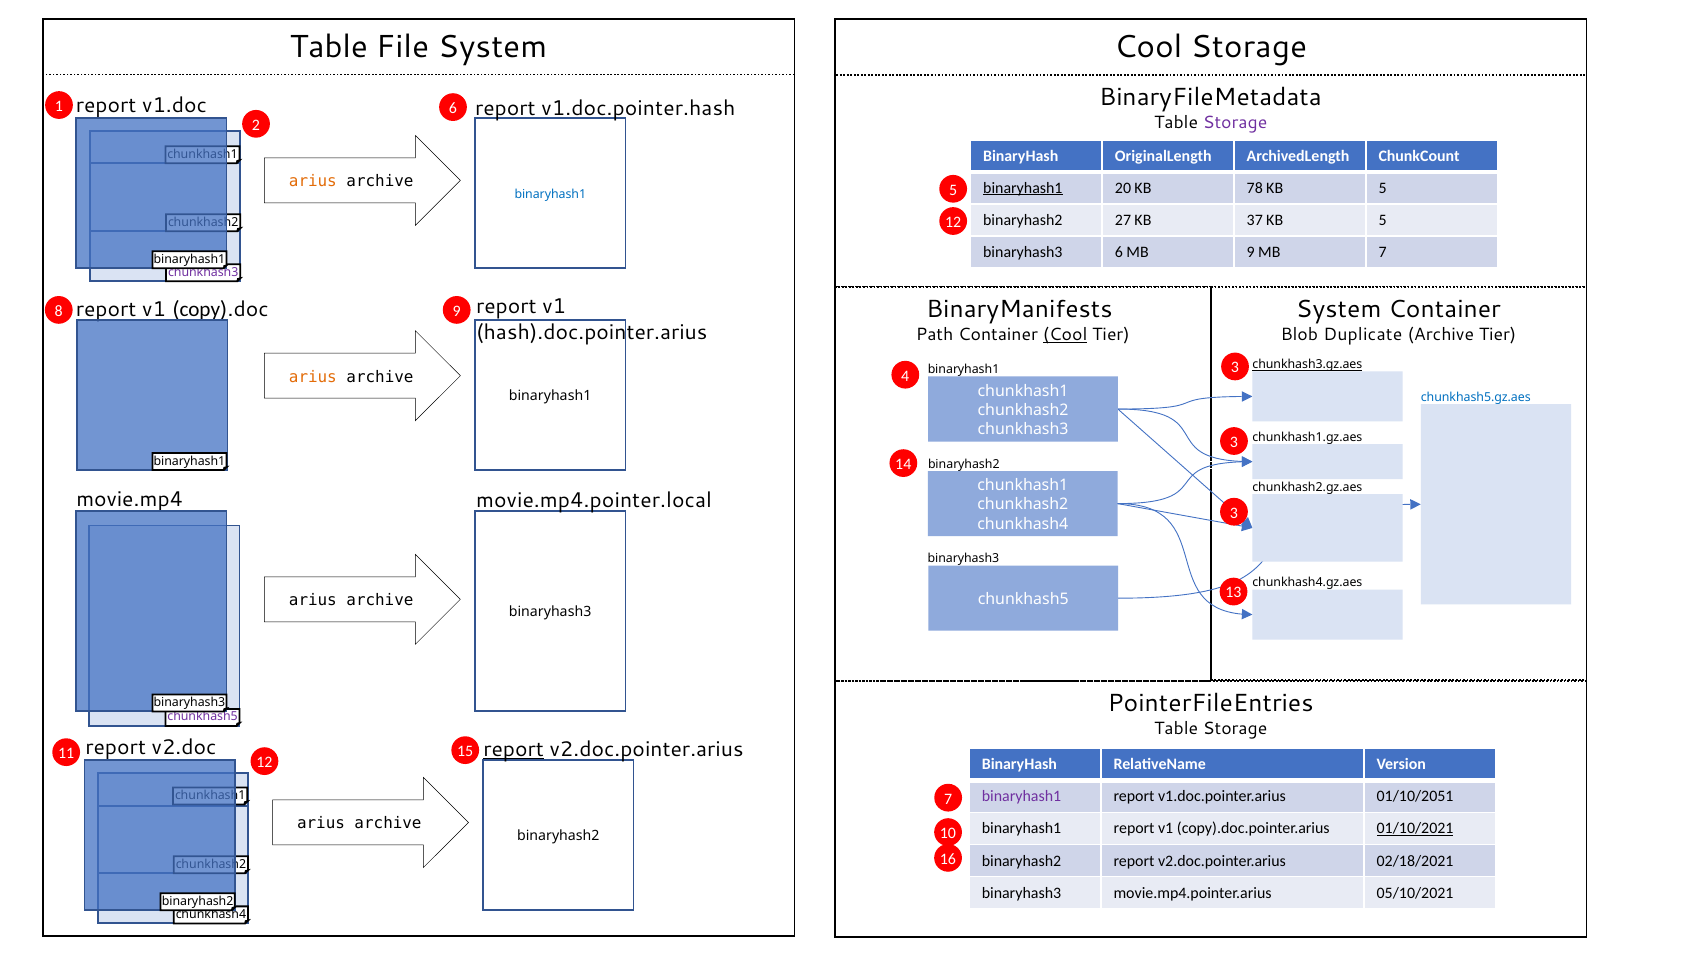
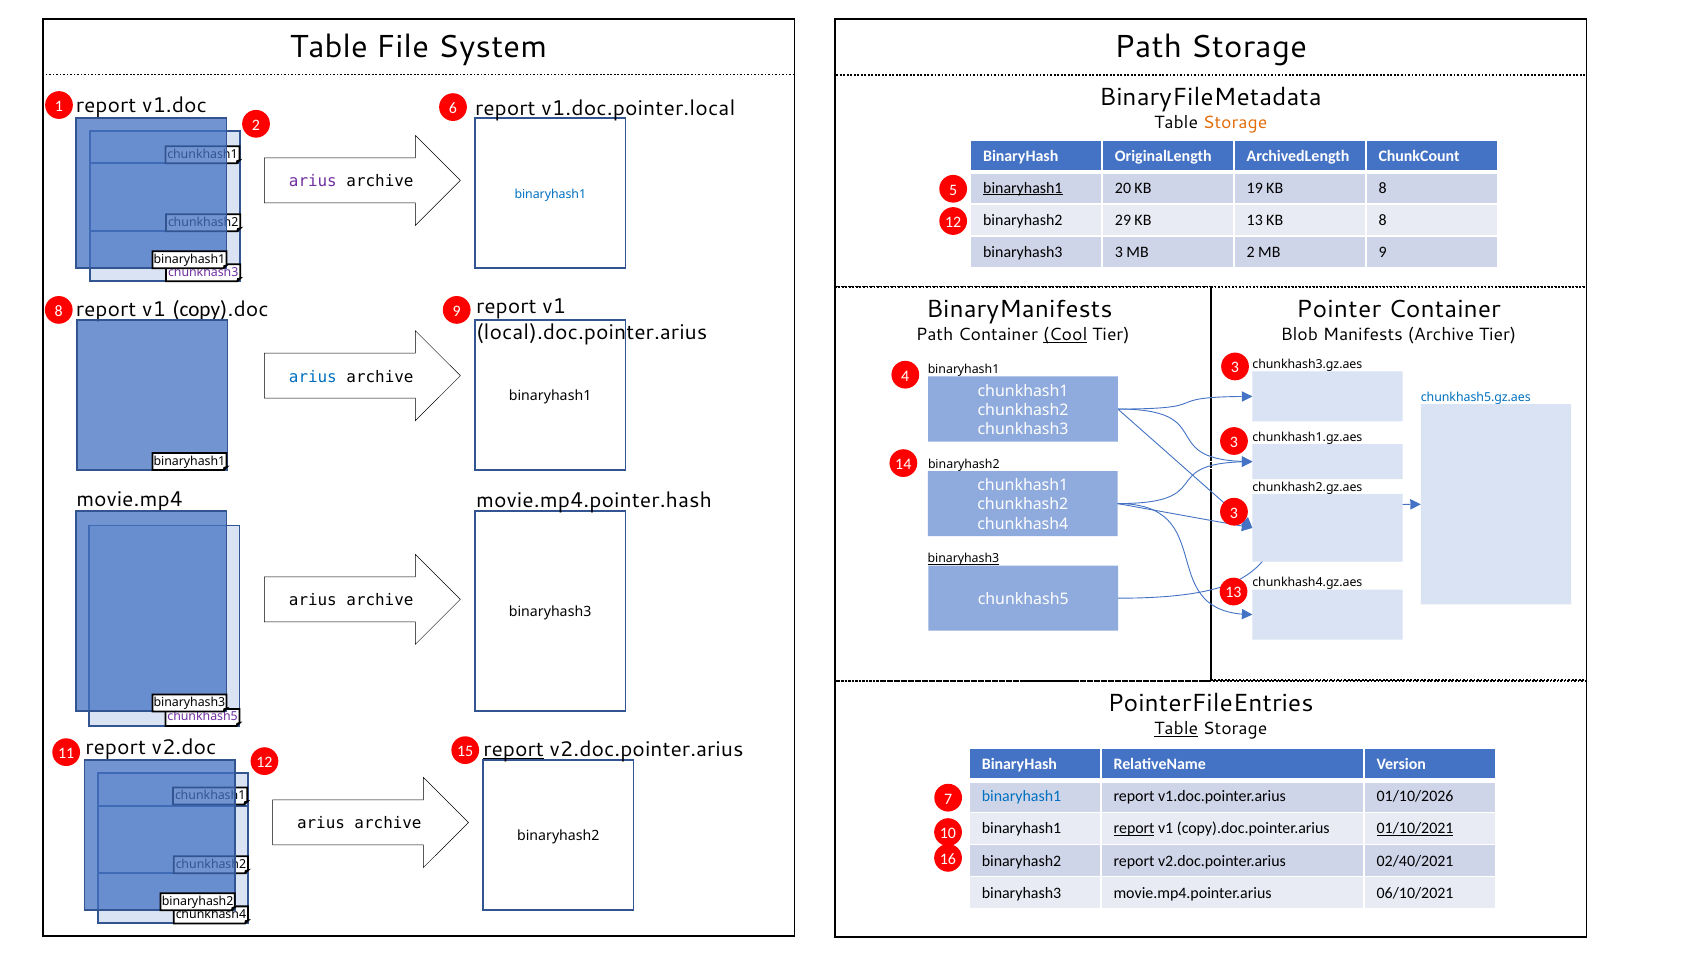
Cool: Cool -> Path (1148, 47)
v1.doc.pointer.hash: v1.doc.pointer.hash -> v1.doc.pointer.local (638, 108)
Storage colour: purple -> orange (1235, 123)
arius colour: orange -> purple (313, 182)
78: 78 -> 19 (1255, 188)
5: 5 -> 8 (1383, 188)
27: 27 -> 29 (1123, 220)
KB 37: 37 -> 13 (1255, 220)
5: 5 -> 8 (1383, 220)
binaryhash3 6: 6 -> 3 (1119, 252)
MB 9: 9 -> 2 (1251, 252)
MB 7: 7 -> 9 (1383, 252)
System: System -> Pointer (1339, 310)
hash).doc.pointer.arius: hash).doc.pointer.arius -> local).doc.pointer.arius (592, 333)
Duplicate: Duplicate -> Manifests (1363, 335)
chunkhash3.gz.aes underline: present -> none (1307, 365)
arius colour: orange -> blue (313, 377)
movie.mp4.pointer.local: movie.mp4.pointer.local -> movie.mp4.pointer.hash (594, 501)
binaryhash3 underline: none -> present (963, 559)
Table underline: none -> present (1176, 729)
binaryhash1 colour: purple -> blue (1022, 797)
01/10/2051: 01/10/2051 -> 01/10/2026 (1415, 797)
report underline: none -> present (1134, 829)
02/18/2021: 02/18/2021 -> 02/40/2021 (1415, 861)
05/10/2021: 05/10/2021 -> 06/10/2021 (1415, 893)
